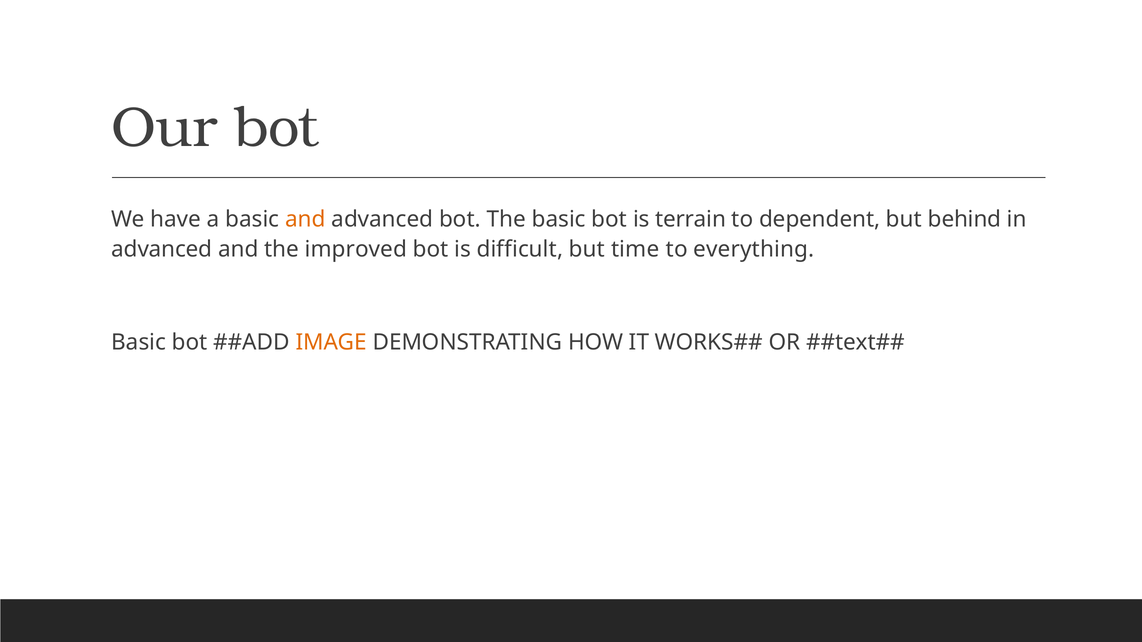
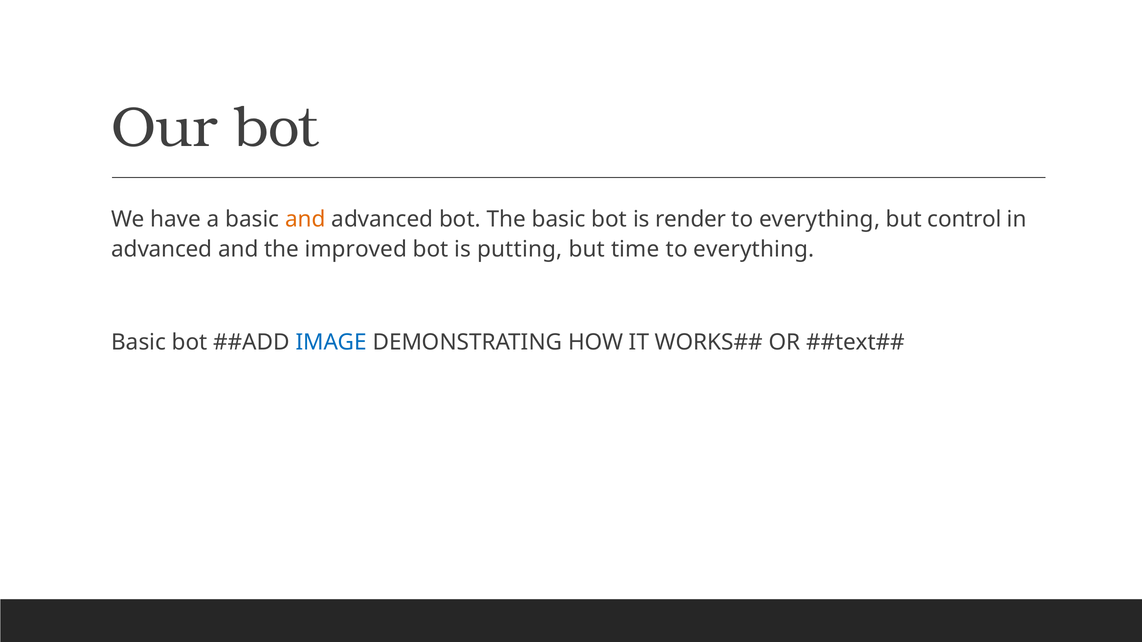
terrain: terrain -> render (691, 220)
dependent: dependent -> everything (820, 220)
behind: behind -> control (965, 220)
difficult: difficult -> putting (520, 249)
IMAGE colour: orange -> blue (331, 342)
